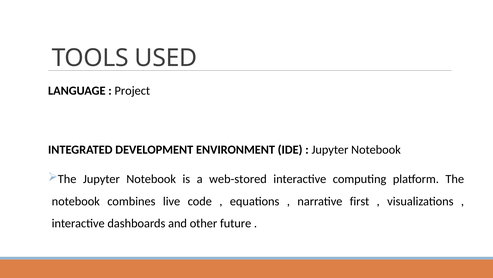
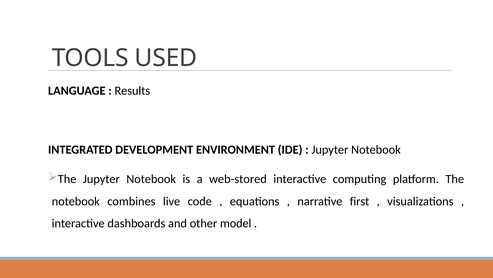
Project: Project -> Results (132, 90)
future: future -> model (236, 223)
